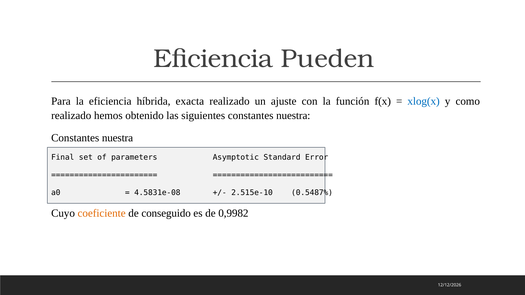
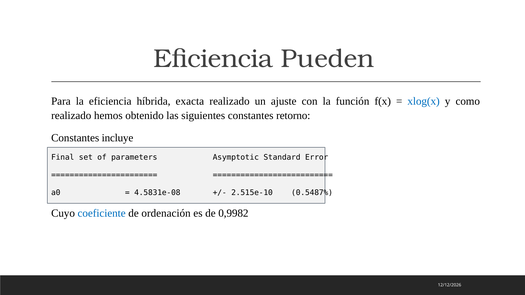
siguientes constantes nuestra: nuestra -> retorno (293, 116)
nuestra: nuestra -> incluye (118, 138)
coeficiente colour: orange -> blue (102, 213)
conseguido: conseguido -> ordenación (166, 213)
